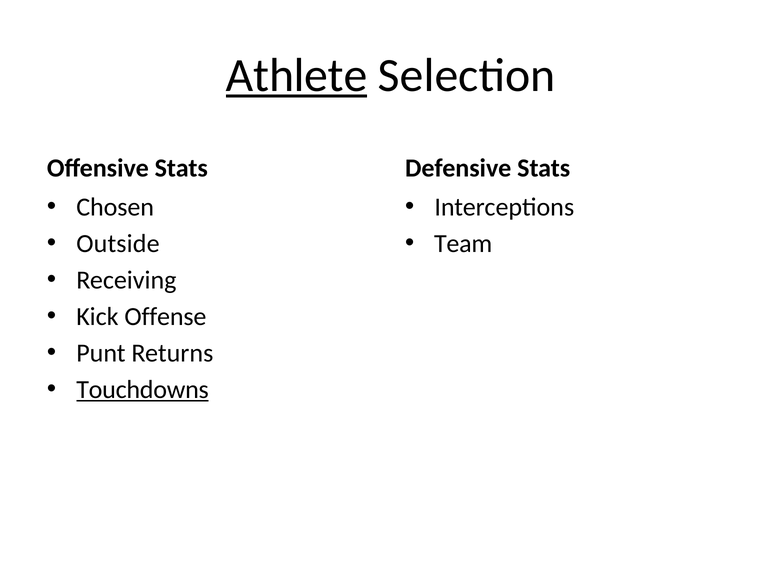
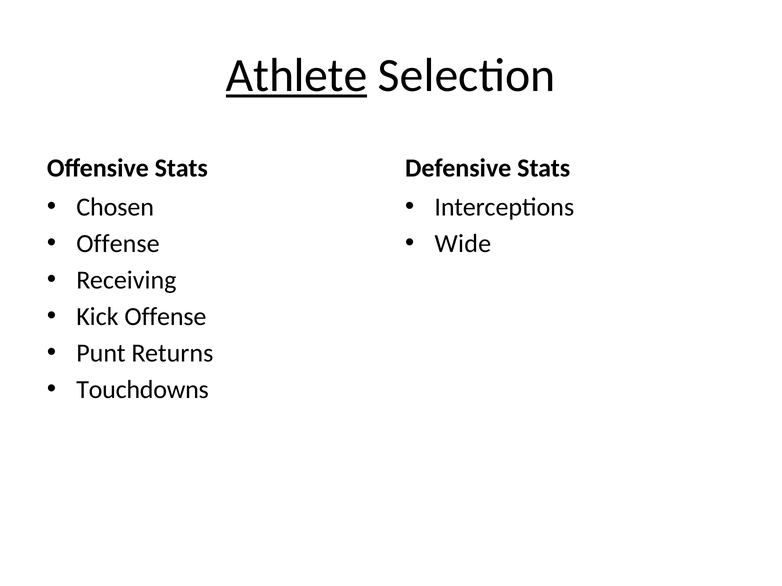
Outside: Outside -> Offense (118, 244)
Team: Team -> Wide (463, 244)
Touchdowns underline: present -> none (143, 390)
